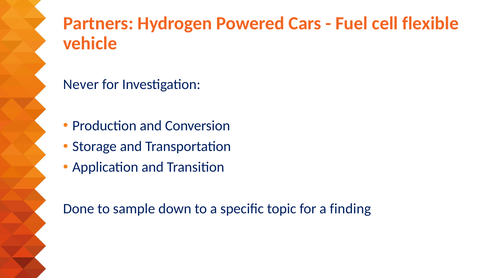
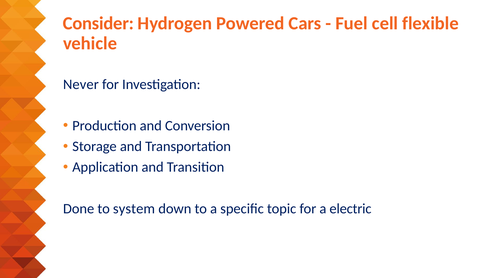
Partners: Partners -> Consider (98, 23)
sample: sample -> system (134, 209)
finding: finding -> electric (350, 209)
